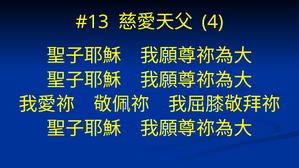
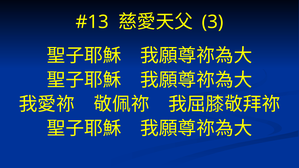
4: 4 -> 3 (213, 22)
